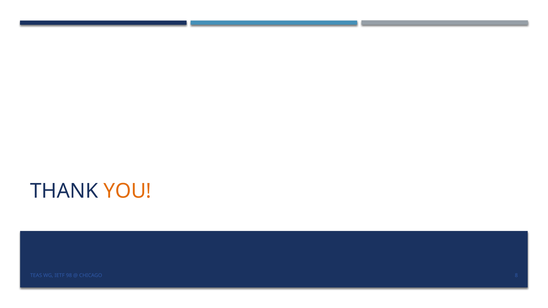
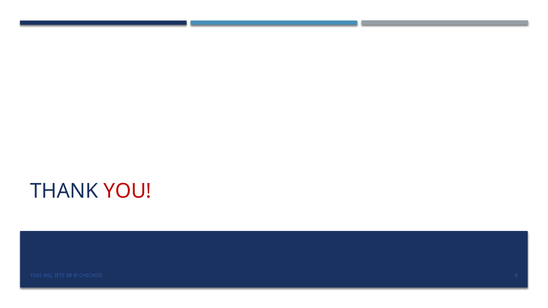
YOU colour: orange -> red (128, 191)
